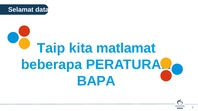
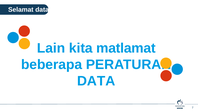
Taip: Taip -> Lain (51, 48)
BAPA: BAPA -> DATA (96, 81)
